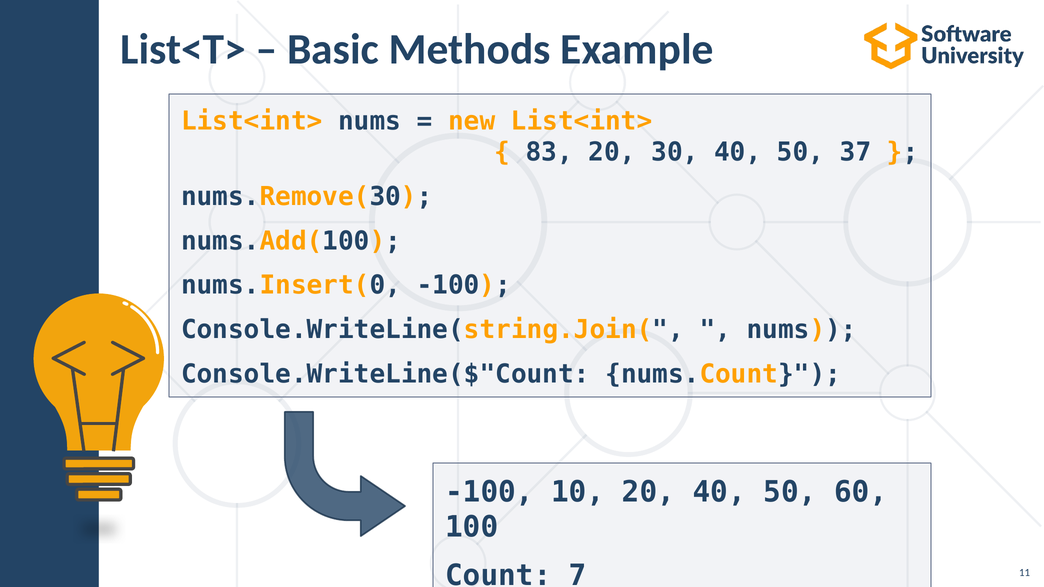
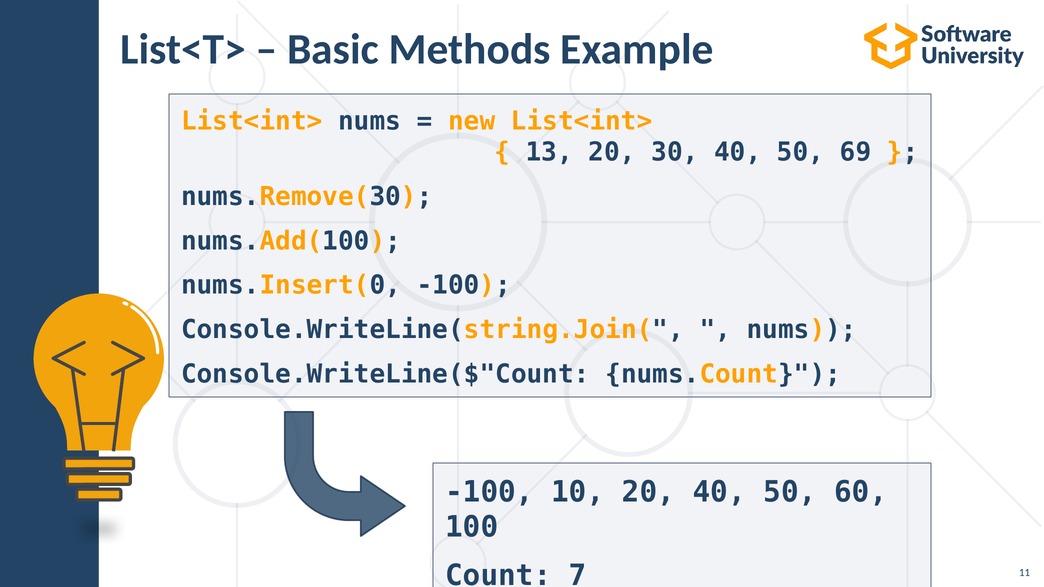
83: 83 -> 13 (549, 152)
37: 37 -> 69 (856, 152)
